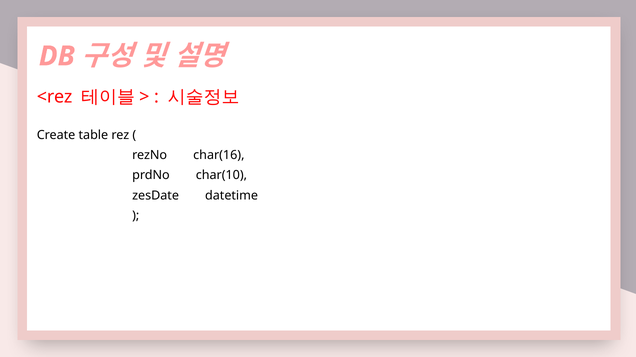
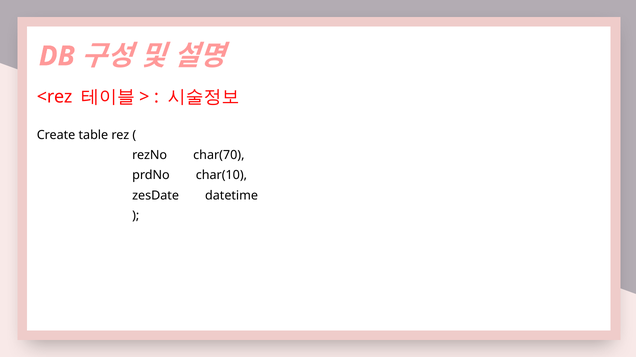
char(16: char(16 -> char(70 (219, 155)
